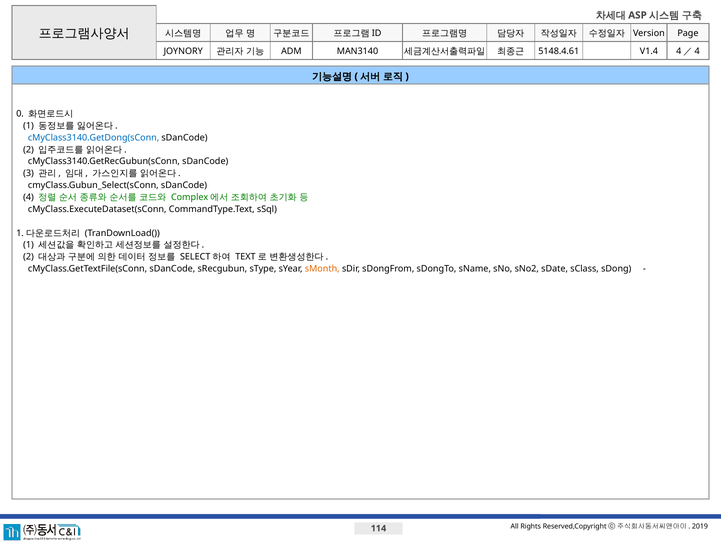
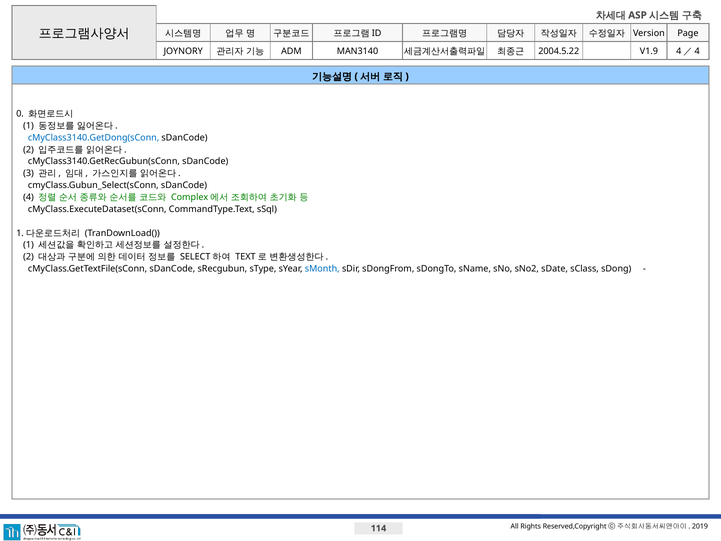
5148.4.61: 5148.4.61 -> 2004.5.22 (559, 51)
V1.4: V1.4 -> V1.9 (649, 51)
sMonth colour: orange -> blue (322, 269)
